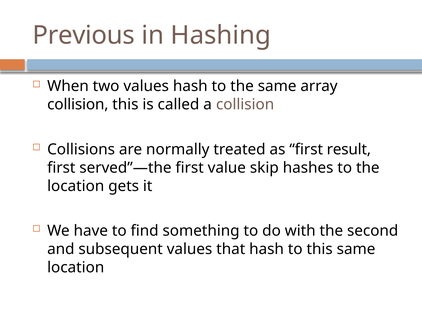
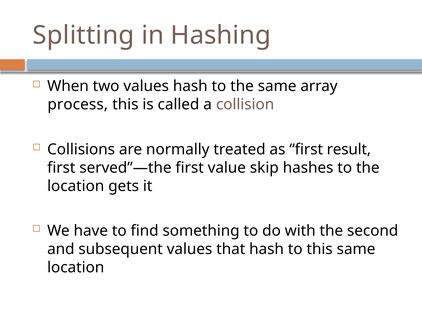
Previous: Previous -> Splitting (83, 35)
collision: collision -> process (78, 104)
